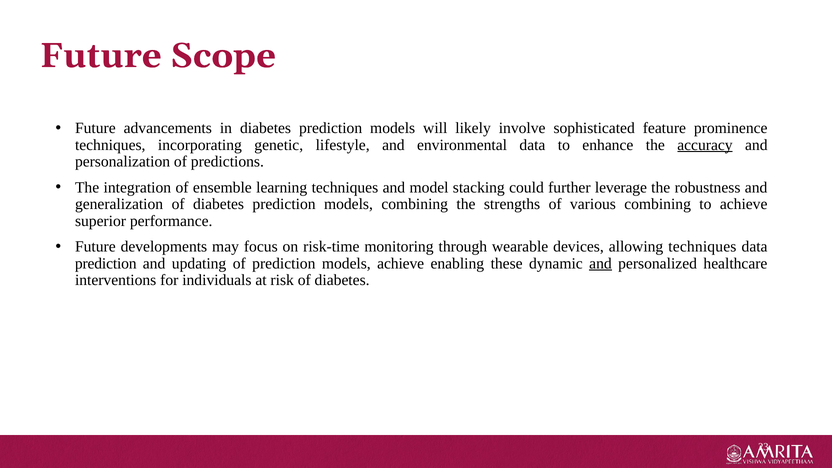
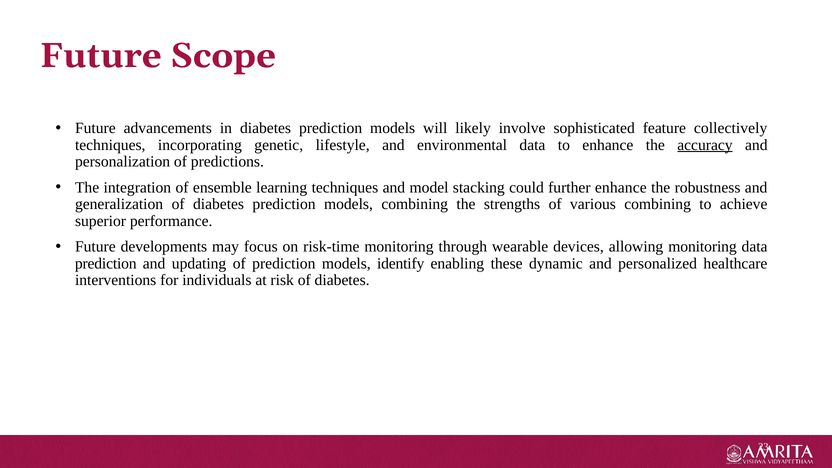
prominence: prominence -> collectively (731, 128)
further leverage: leverage -> enhance (621, 187)
allowing techniques: techniques -> monitoring (703, 247)
models achieve: achieve -> identify (401, 263)
and underline: present -> none (600, 263)
